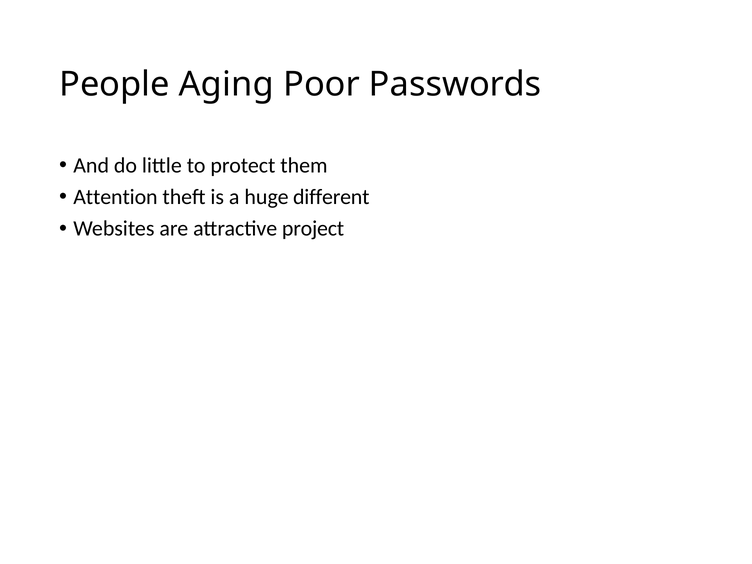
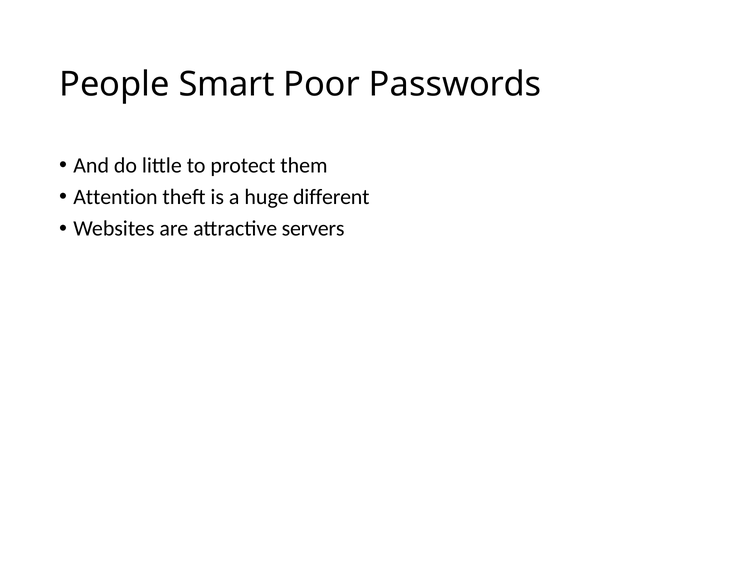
Aging: Aging -> Smart (227, 84)
project: project -> servers (313, 229)
